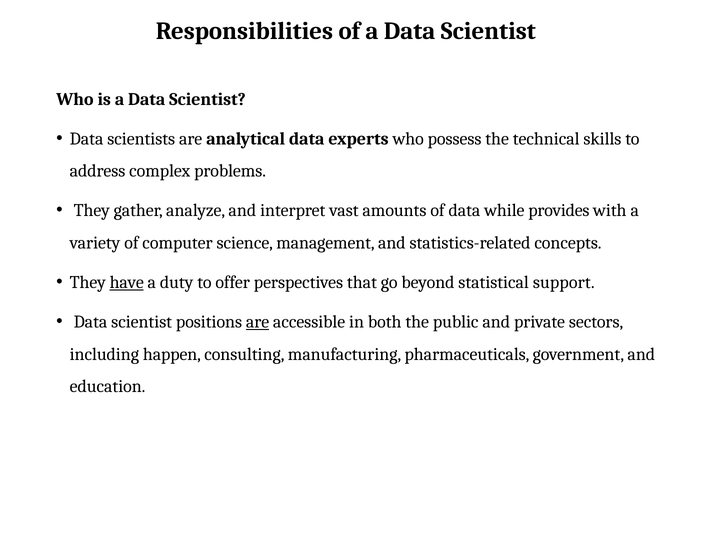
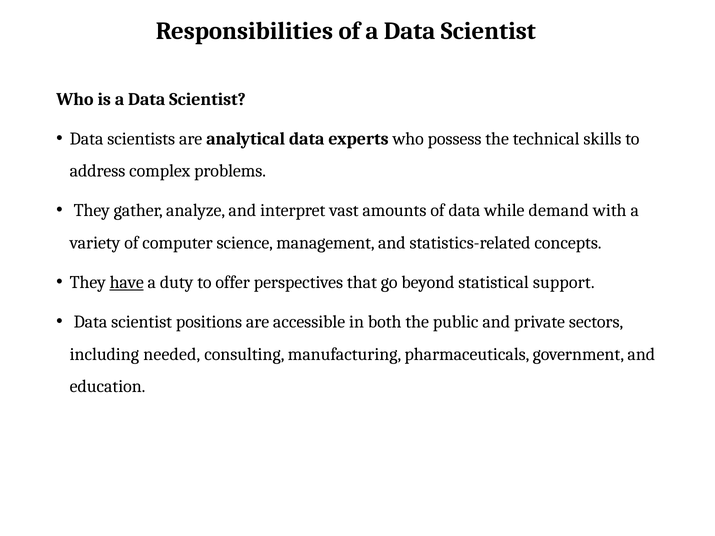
provides: provides -> demand (559, 211)
are underline: present -> none (258, 322)
happen: happen -> needed (172, 354)
